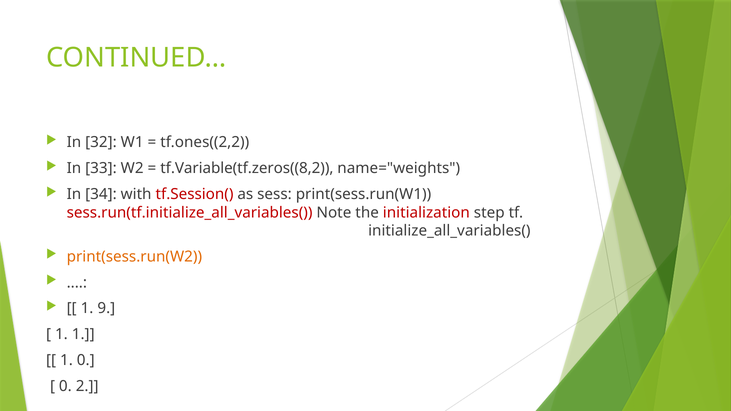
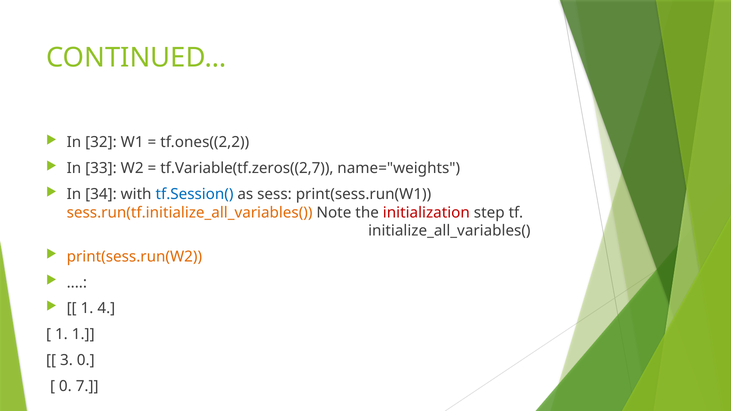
tf.Variable(tf.zeros((8,2: tf.Variable(tf.zeros((8,2 -> tf.Variable(tf.zeros((2,7 (247, 168)
tf.Session( colour: red -> blue (195, 194)
sess.run(tf.initialize_all_variables( colour: red -> orange (190, 213)
9: 9 -> 4 (106, 309)
1: 1 -> 3 (66, 360)
2: 2 -> 7 (87, 386)
